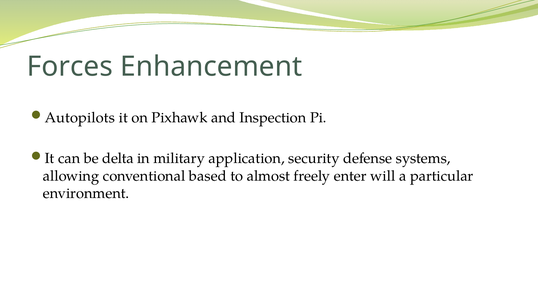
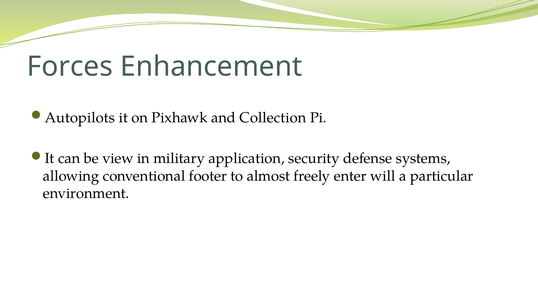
Inspection: Inspection -> Collection (273, 118)
delta: delta -> view (118, 158)
based: based -> footer (208, 176)
